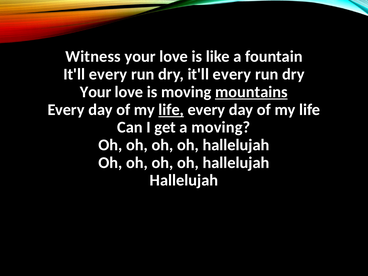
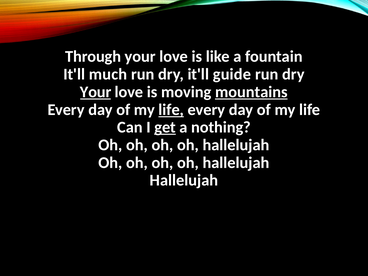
Witness: Witness -> Through (93, 57)
every: every -> much (108, 74)
dry it'll every: every -> guide (232, 74)
Your underline: none -> present (96, 92)
get underline: none -> present (165, 127)
a moving: moving -> nothing (221, 127)
